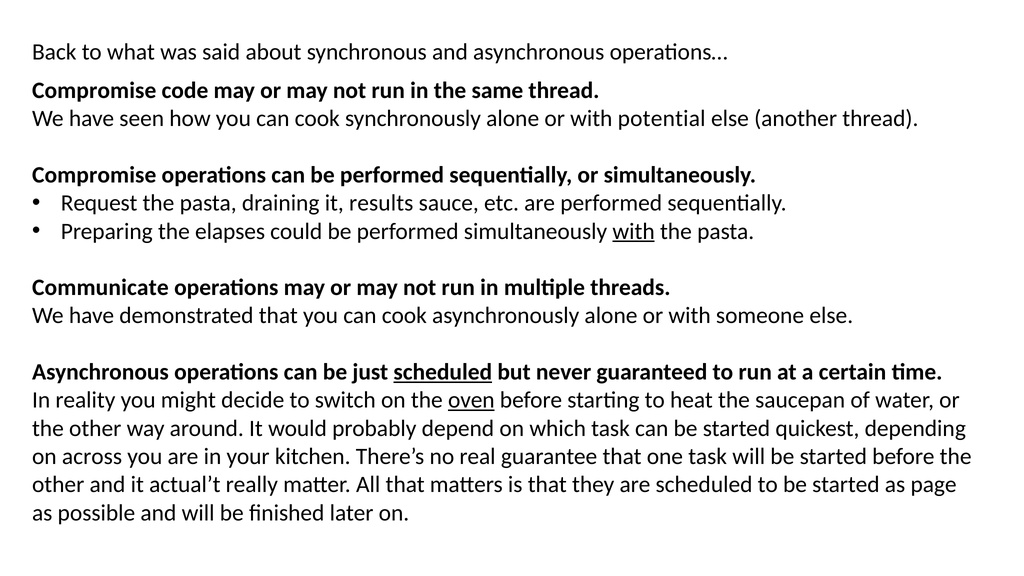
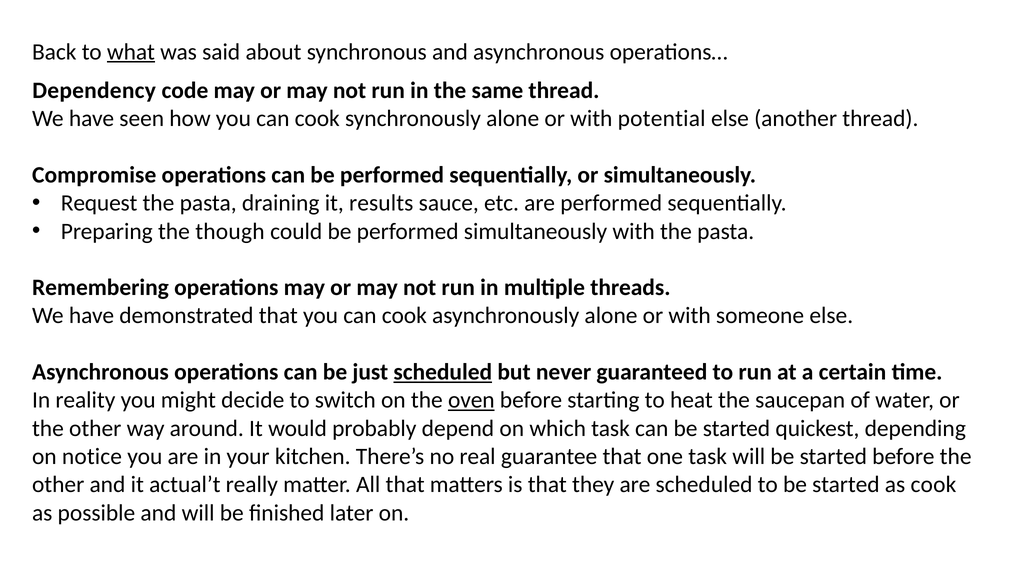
what underline: none -> present (131, 52)
Compromise: Compromise -> Dependency (94, 91)
elapses: elapses -> though (230, 231)
with underline: present -> none (634, 231)
Communicate: Communicate -> Remembering (100, 288)
across: across -> notice (92, 456)
as page: page -> cook (933, 485)
